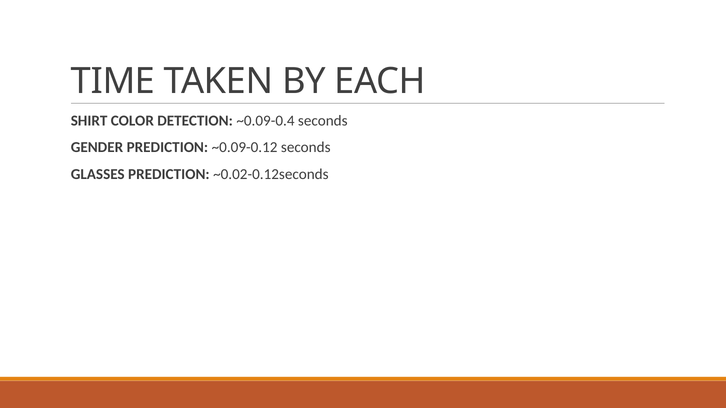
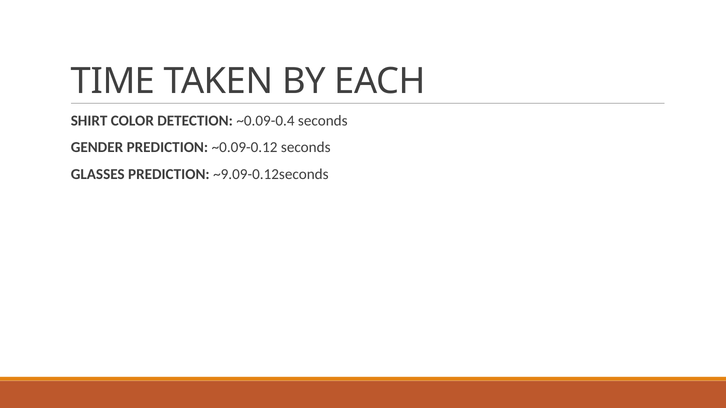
~0.02-0.12seconds: ~0.02-0.12seconds -> ~9.09-0.12seconds (271, 175)
